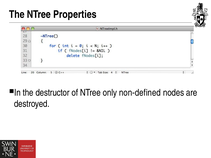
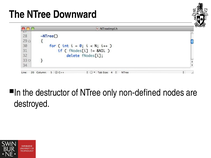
Properties: Properties -> Downward (75, 15)
